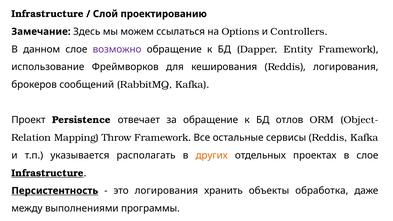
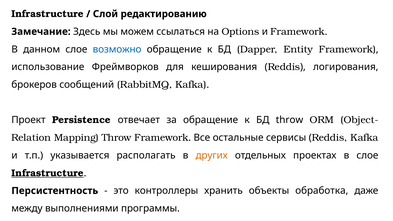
проектированию: проектированию -> редактированию (164, 14)
и Controllers: Controllers -> Framework (299, 32)
возможно colour: purple -> blue (117, 49)
БД отлов: отлов -> throw (289, 120)
Персистентность underline: present -> none (55, 191)
это логирования: логирования -> контроллеры (166, 191)
